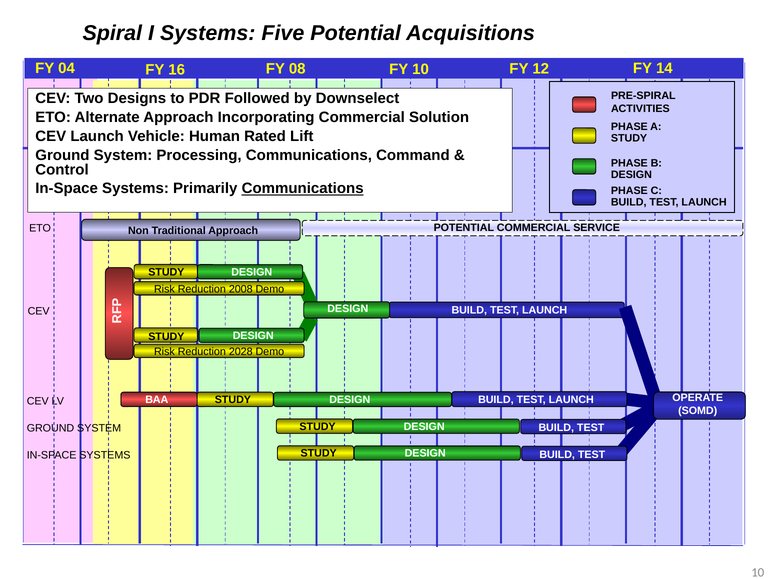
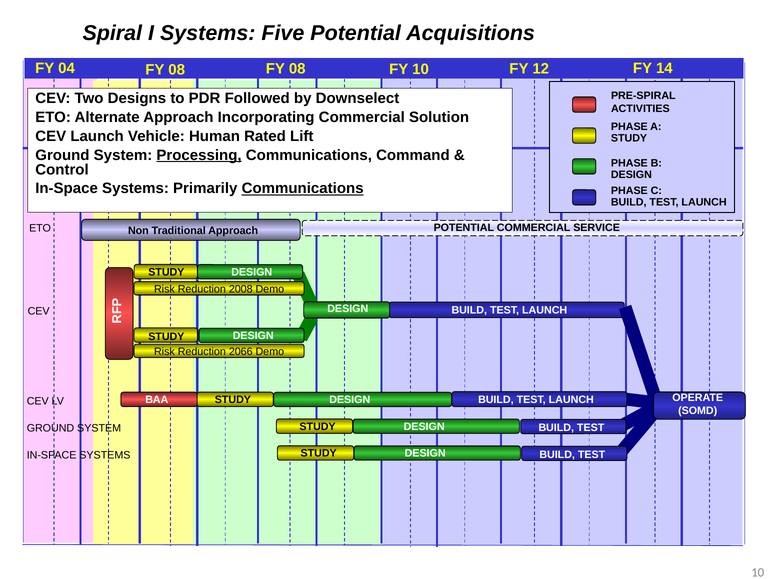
04 FY 16: 16 -> 08 (177, 70)
Processing underline: none -> present (199, 155)
2028: 2028 -> 2066 (241, 352)
